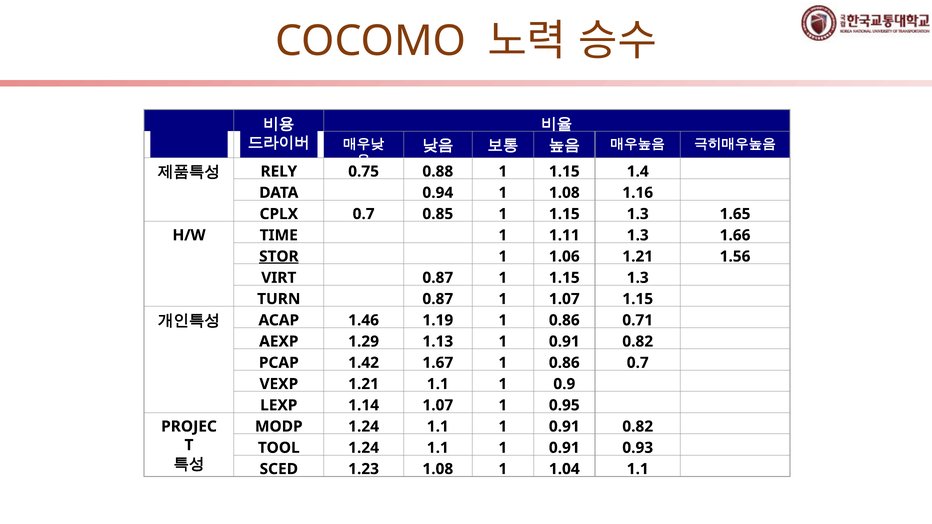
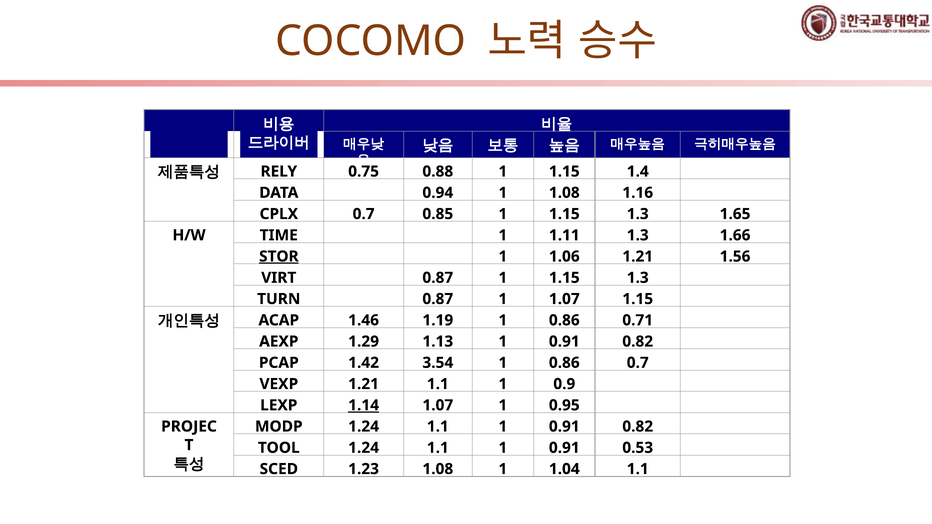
1.67: 1.67 -> 3.54 (438, 363)
1.14 underline: none -> present (364, 405)
0.93: 0.93 -> 0.53 (638, 448)
